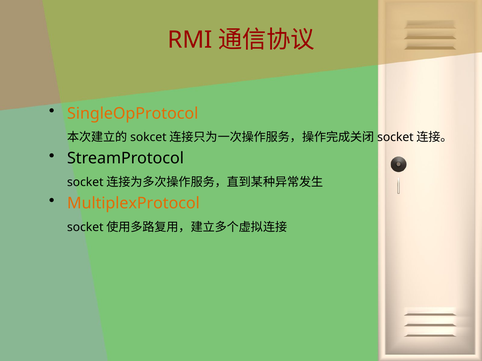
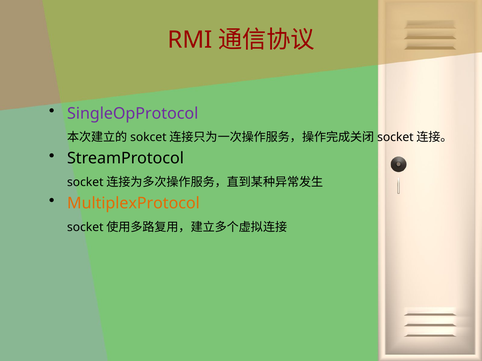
SingleOpProtocol colour: orange -> purple (133, 114)
